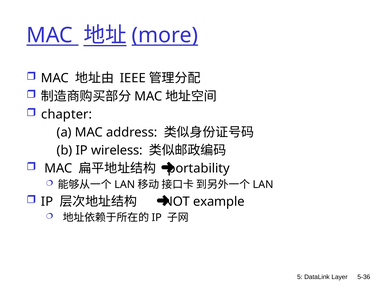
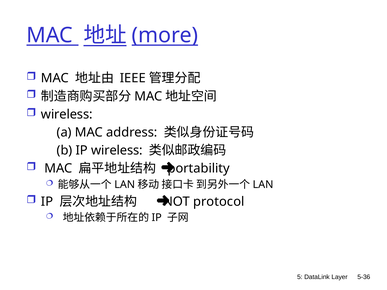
chapter: chapter -> wireless (67, 114)
example: example -> protocol (219, 202)
